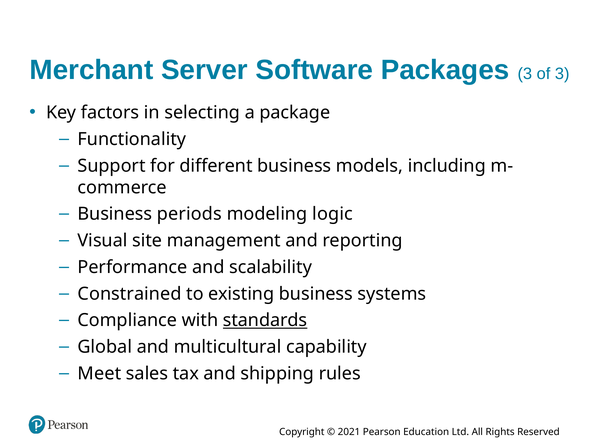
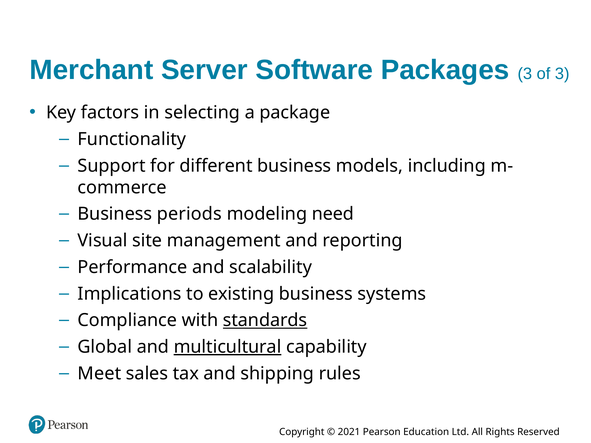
logic: logic -> need (333, 214)
Constrained: Constrained -> Implications (130, 294)
multicultural underline: none -> present (228, 347)
